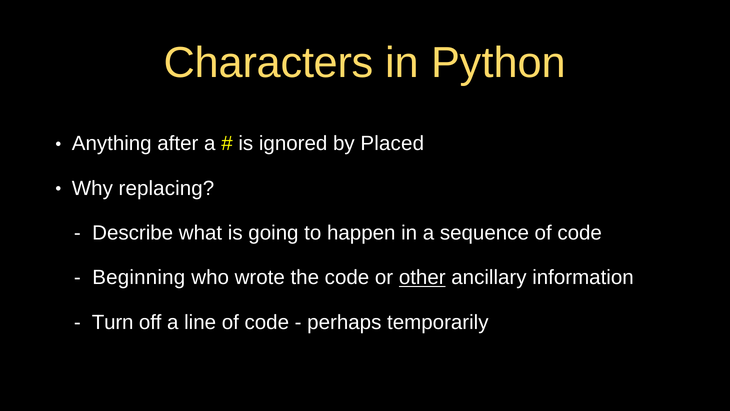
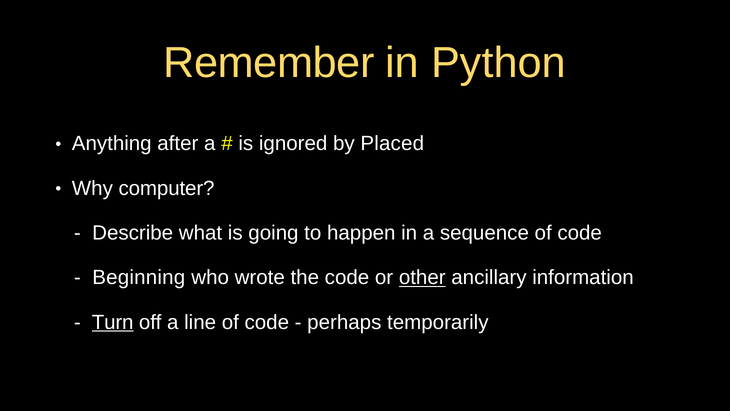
Characters: Characters -> Remember (269, 63)
replacing: replacing -> computer (167, 188)
Turn underline: none -> present (113, 322)
